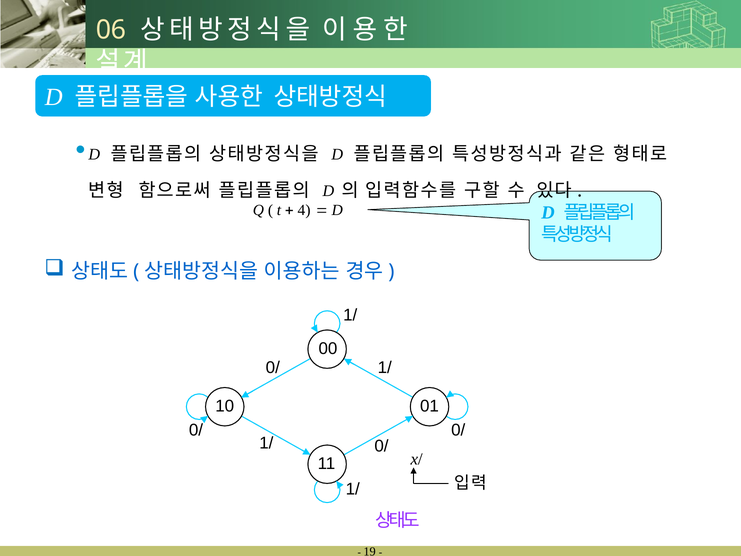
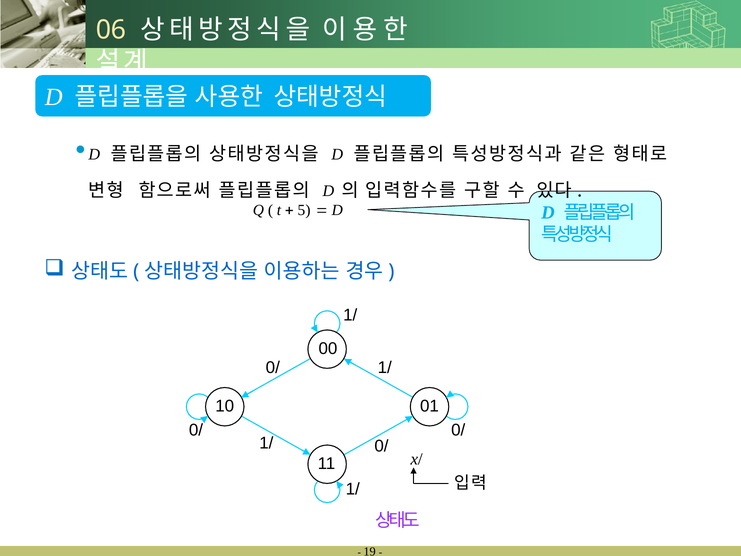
4: 4 -> 5 (304, 210)
